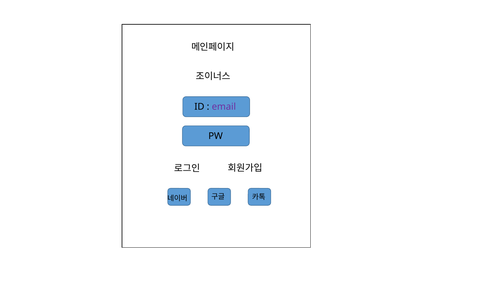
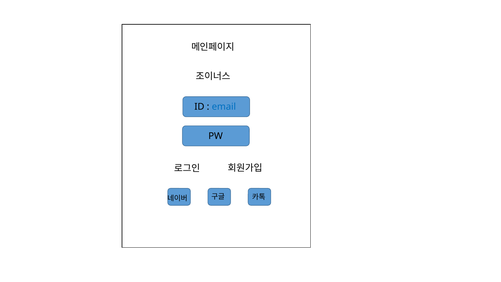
email colour: purple -> blue (224, 107)
